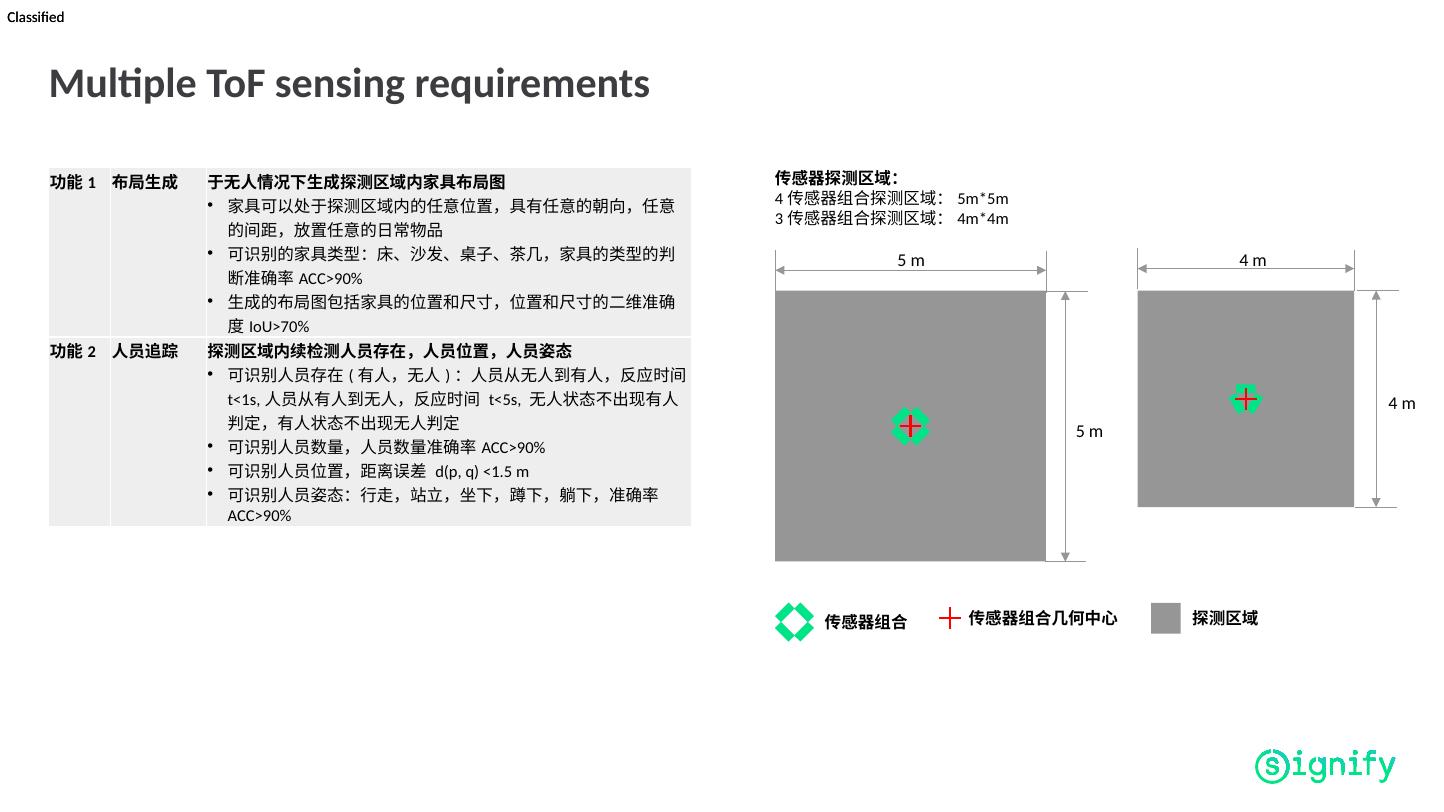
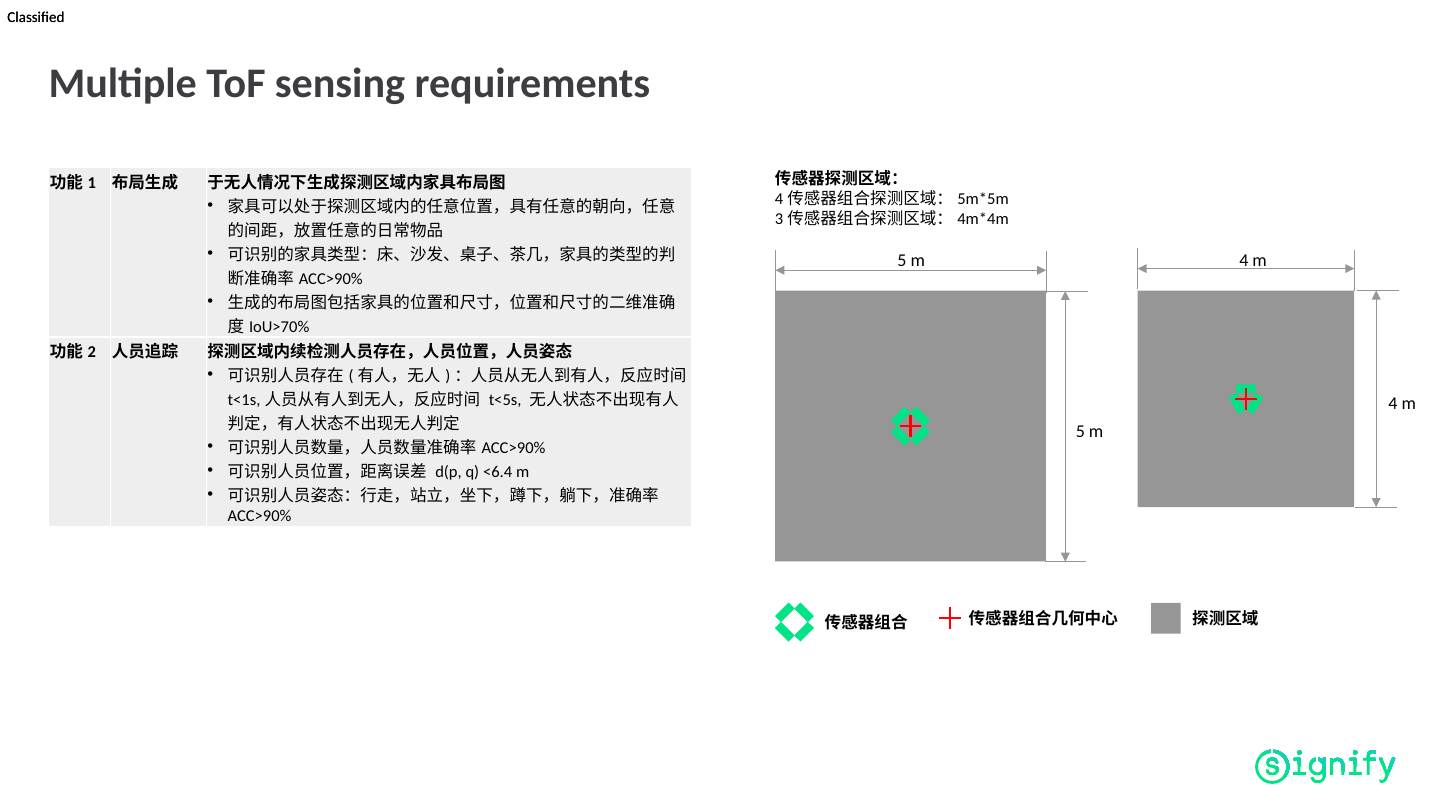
<1.5: <1.5 -> <6.4 (498, 472)
